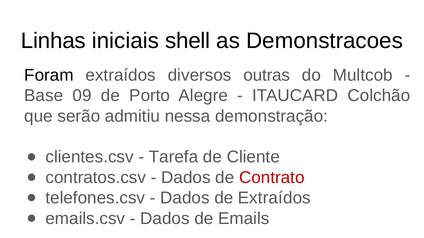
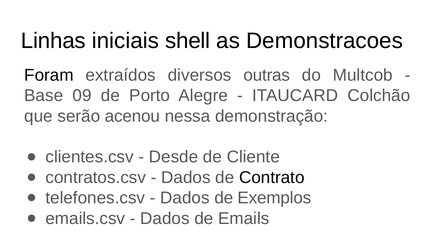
admitiu: admitiu -> acenou (133, 116)
Tarefa: Tarefa -> Desde (174, 157)
Contrato colour: red -> black (272, 178)
de Extraídos: Extraídos -> Exemplos (274, 198)
